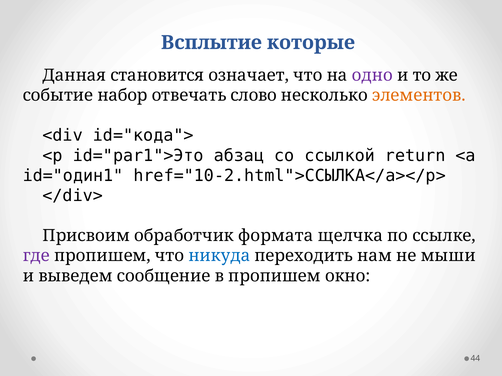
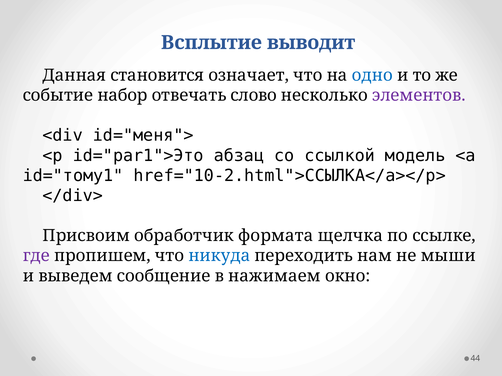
которые: которые -> выводит (311, 43)
одно colour: purple -> blue (372, 75)
элементов colour: orange -> purple (419, 95)
id="кода">: id="кода"> -> id="меня"> (143, 136)
return: return -> модель (415, 156)
id="один1: id="один1 -> id="тому1 (73, 176)
в пропишем: пропишем -> нажимаем (274, 276)
